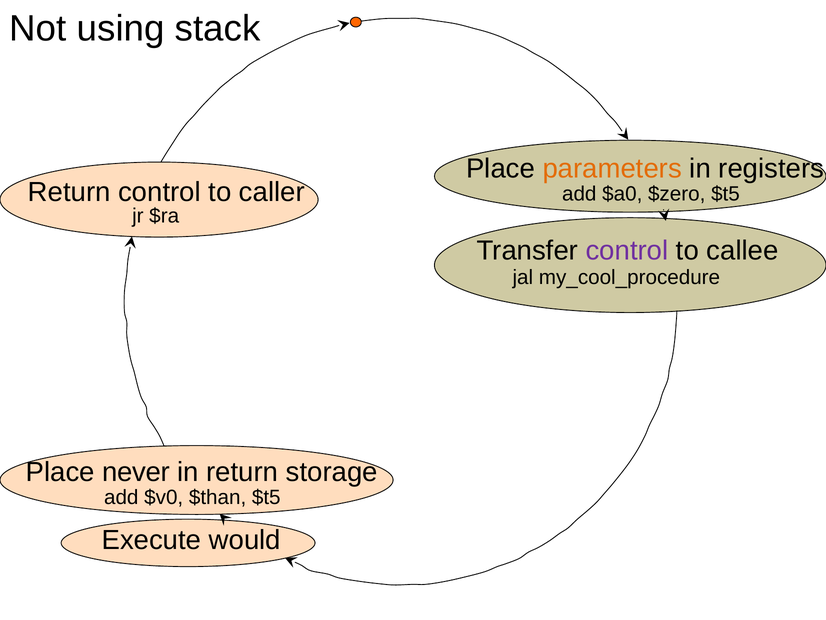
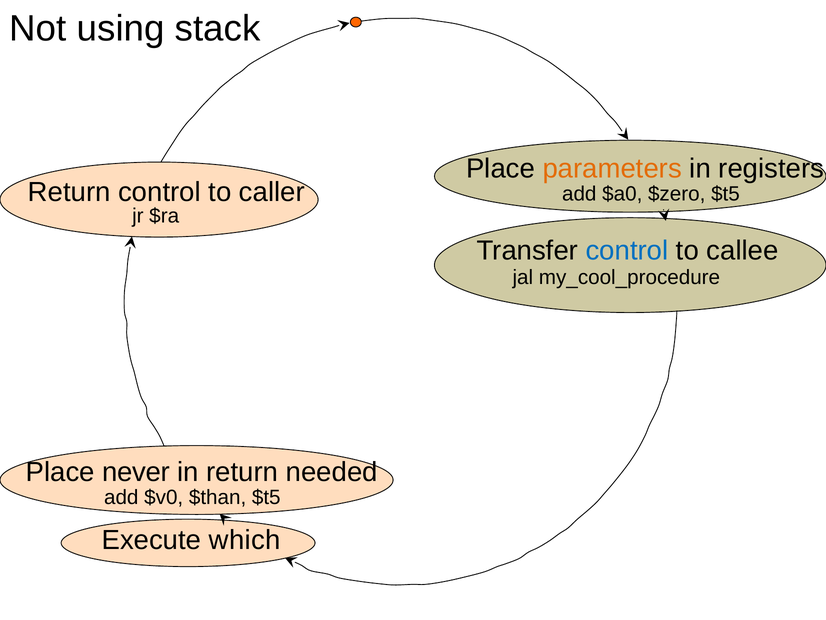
control colour: purple -> blue (627, 250)
storage: storage -> needed (332, 472)
would: would -> which (245, 540)
